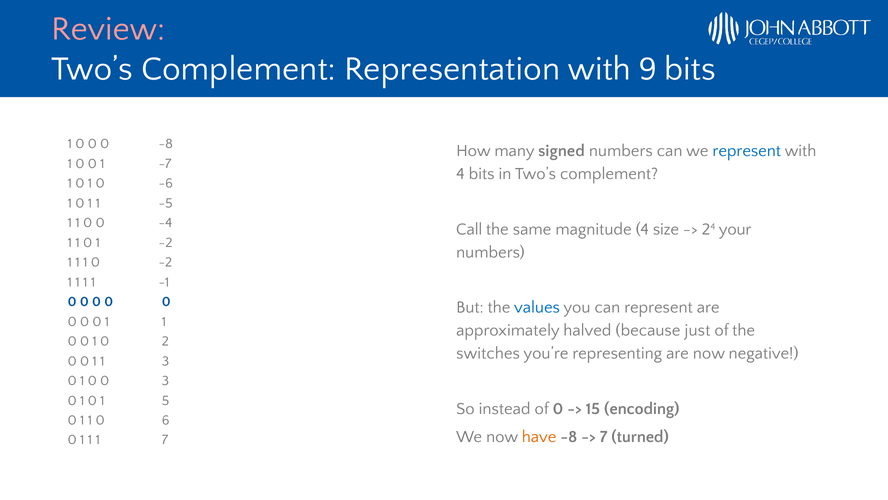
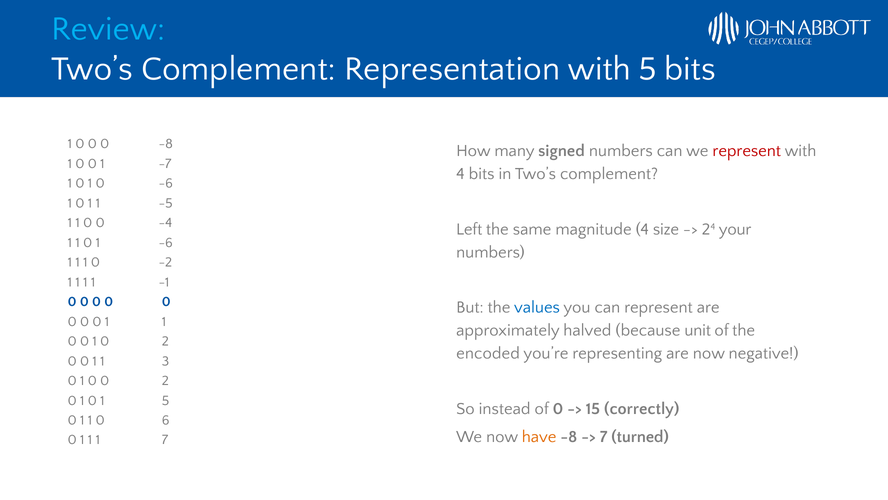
Review colour: pink -> light blue (108, 29)
with 9: 9 -> 5 (648, 68)
represent colour: blue -> red (747, 150)
Call: Call -> Left (469, 229)
1 -2: -2 -> -6 (166, 242)
just: just -> unit (698, 330)
switches: switches -> encoded (488, 353)
0 0 3: 3 -> 2 (165, 380)
encoding: encoding -> correctly (642, 408)
